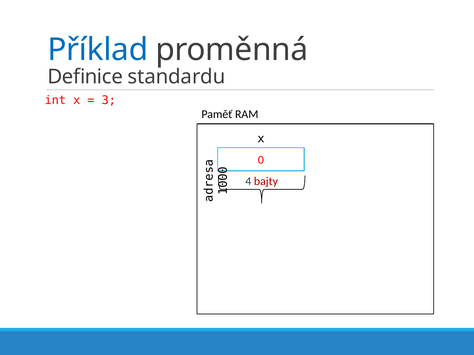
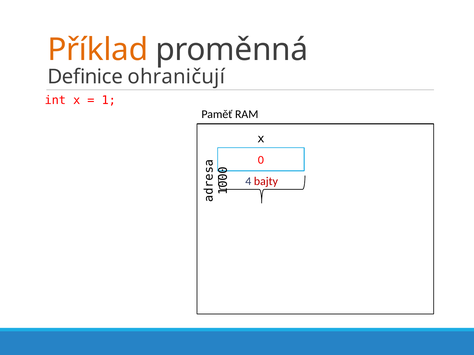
Příklad colour: blue -> orange (98, 50)
standardu: standardu -> ohraničují (176, 77)
3: 3 -> 1 (109, 100)
